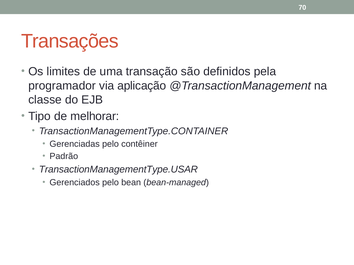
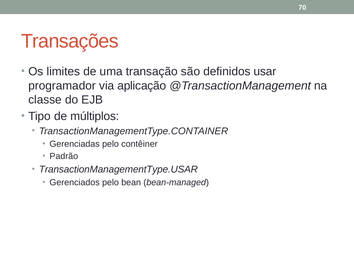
pela: pela -> usar (265, 72)
melhorar: melhorar -> múltiplos (95, 116)
